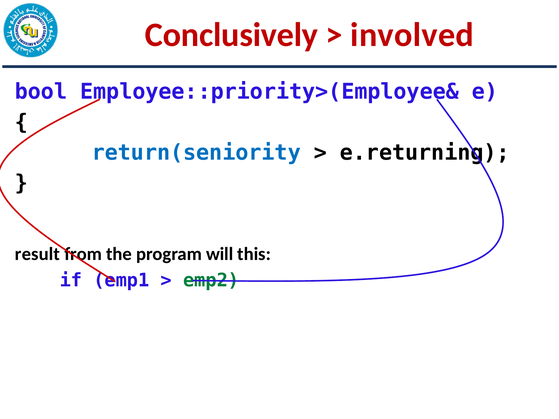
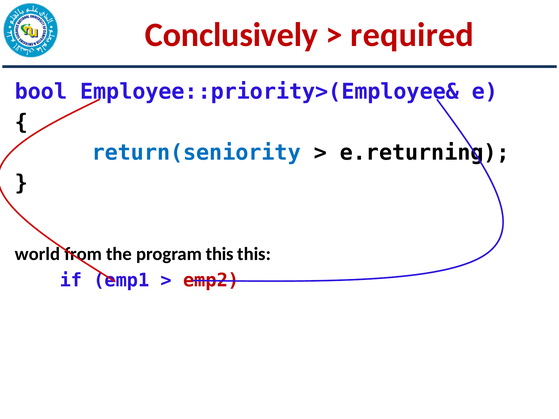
involved: involved -> required (412, 35)
result: result -> world (38, 254)
program will: will -> this (220, 254)
emp2 colour: green -> red (211, 280)
